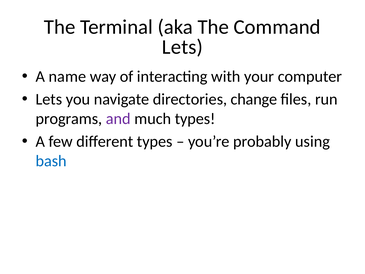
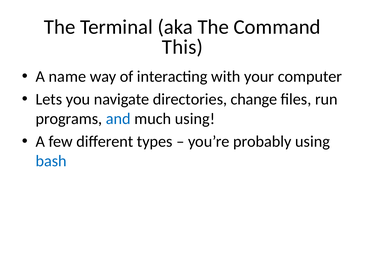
Lets: Lets -> This (182, 47)
and colour: purple -> blue (118, 119)
much types: types -> using (195, 119)
